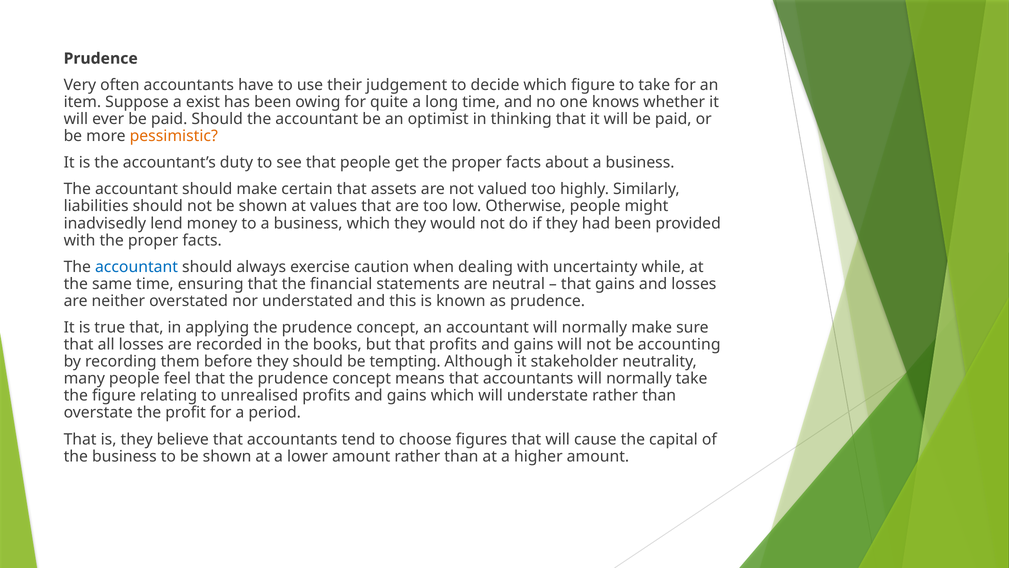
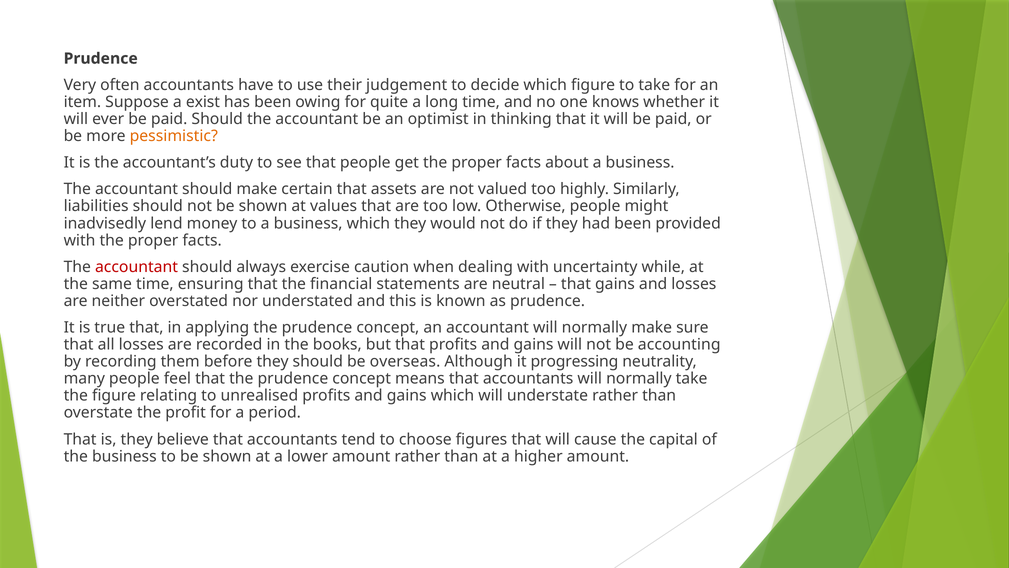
accountant colour: blue -> red (136, 267)
tempting: tempting -> overseas (405, 361)
stakeholder: stakeholder -> progressing (574, 361)
